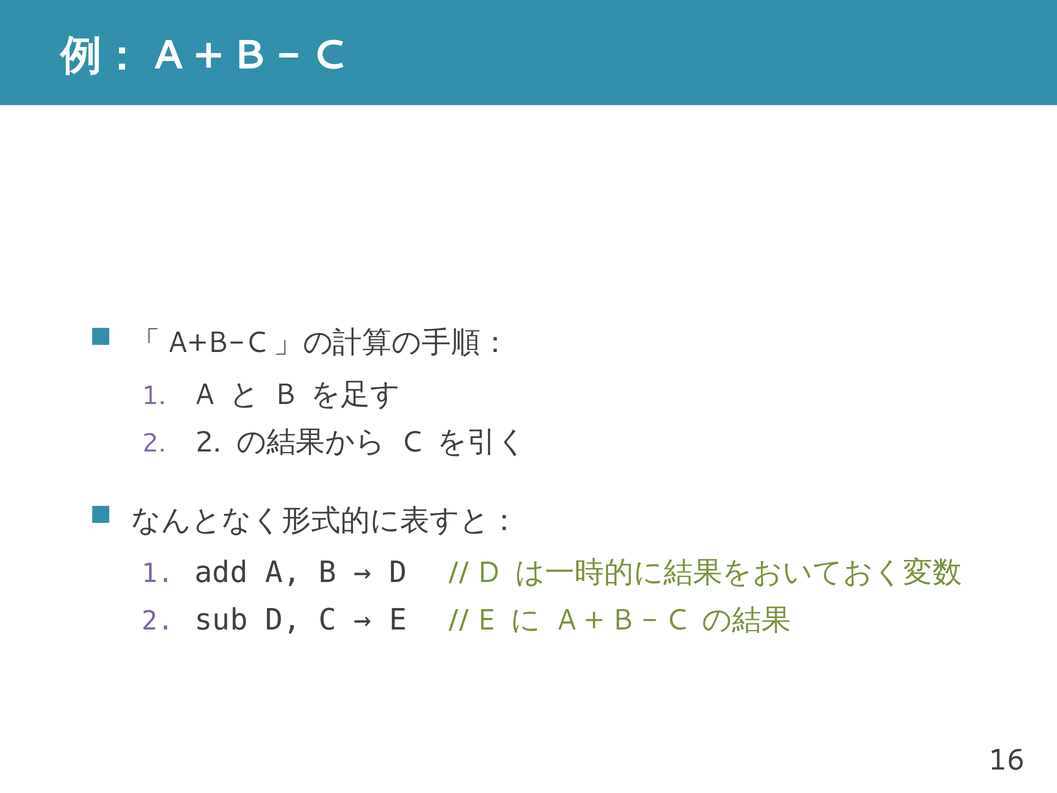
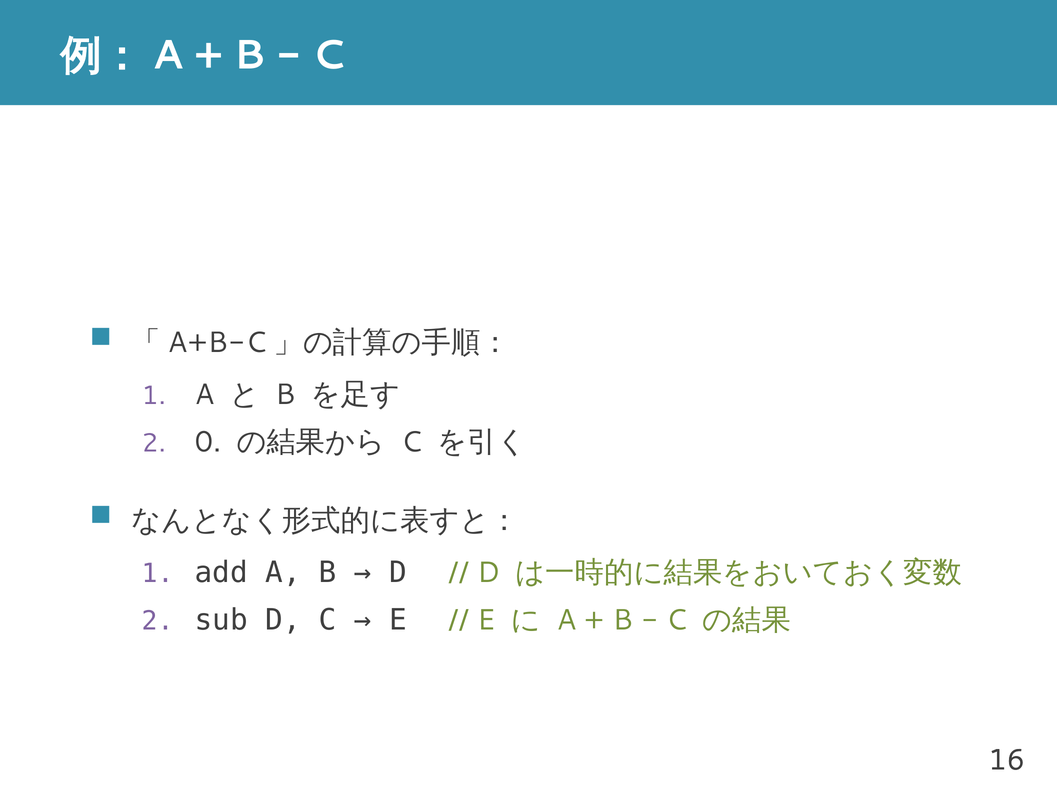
2: 2 -> 0 (208, 442)
